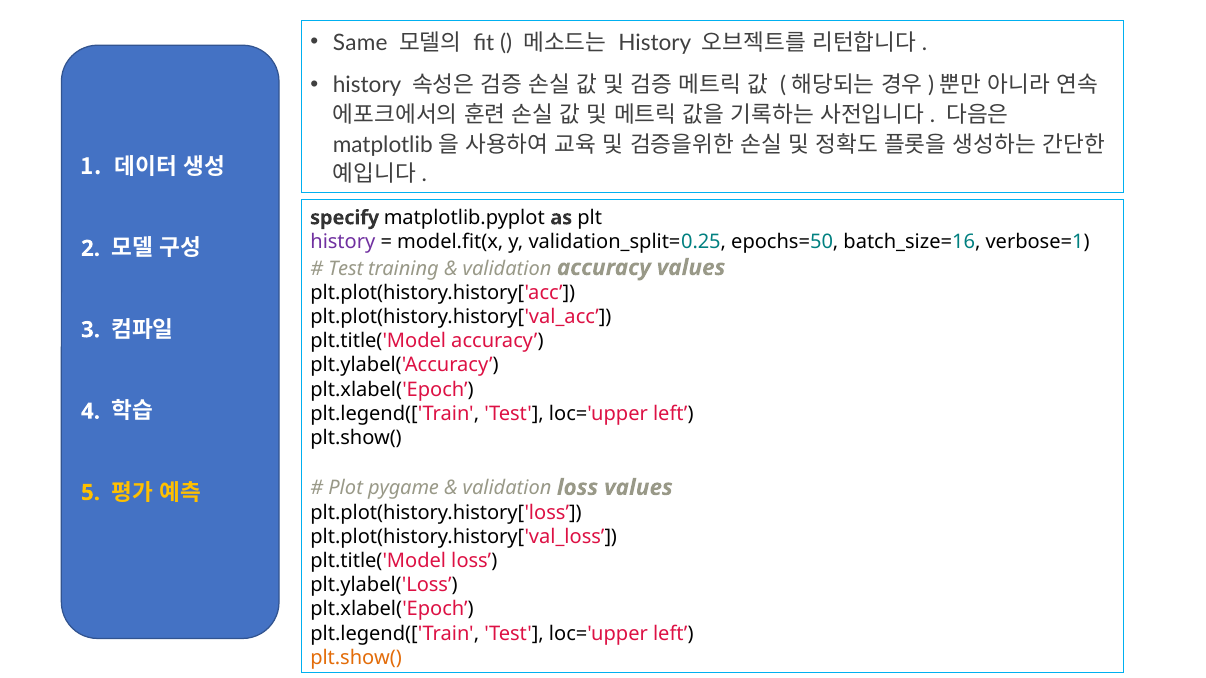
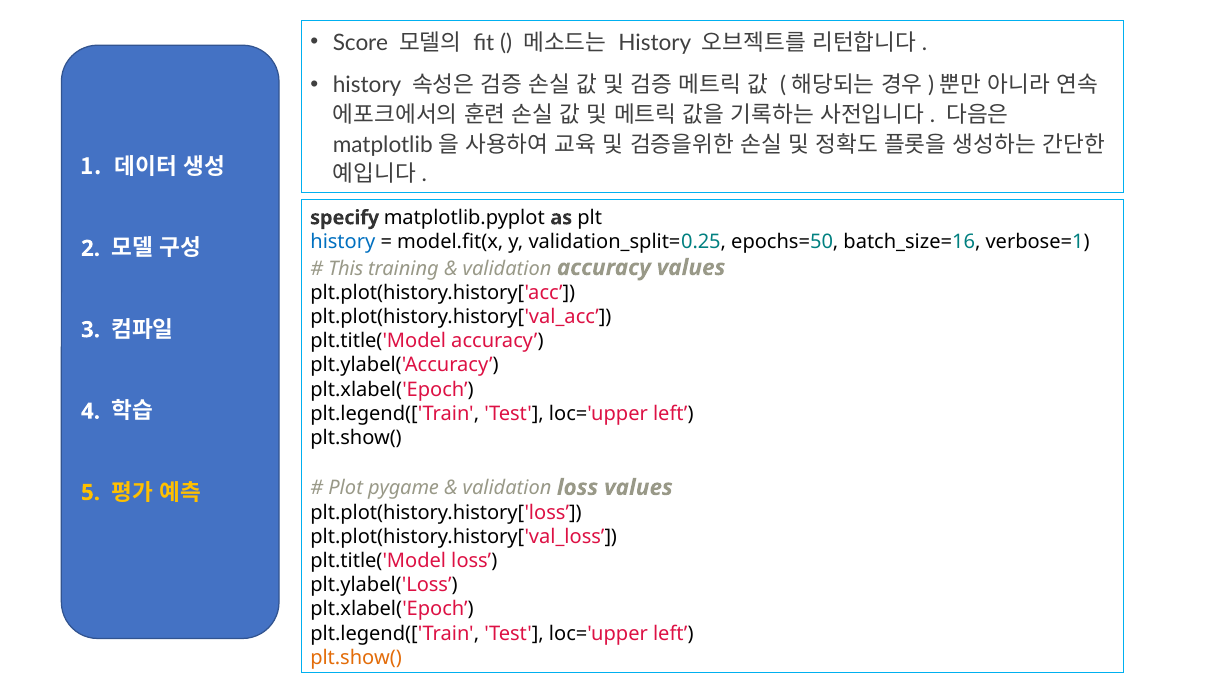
Same: Same -> Score (360, 43)
history colour: purple -> blue (343, 242)
Test: Test -> This (346, 269)
